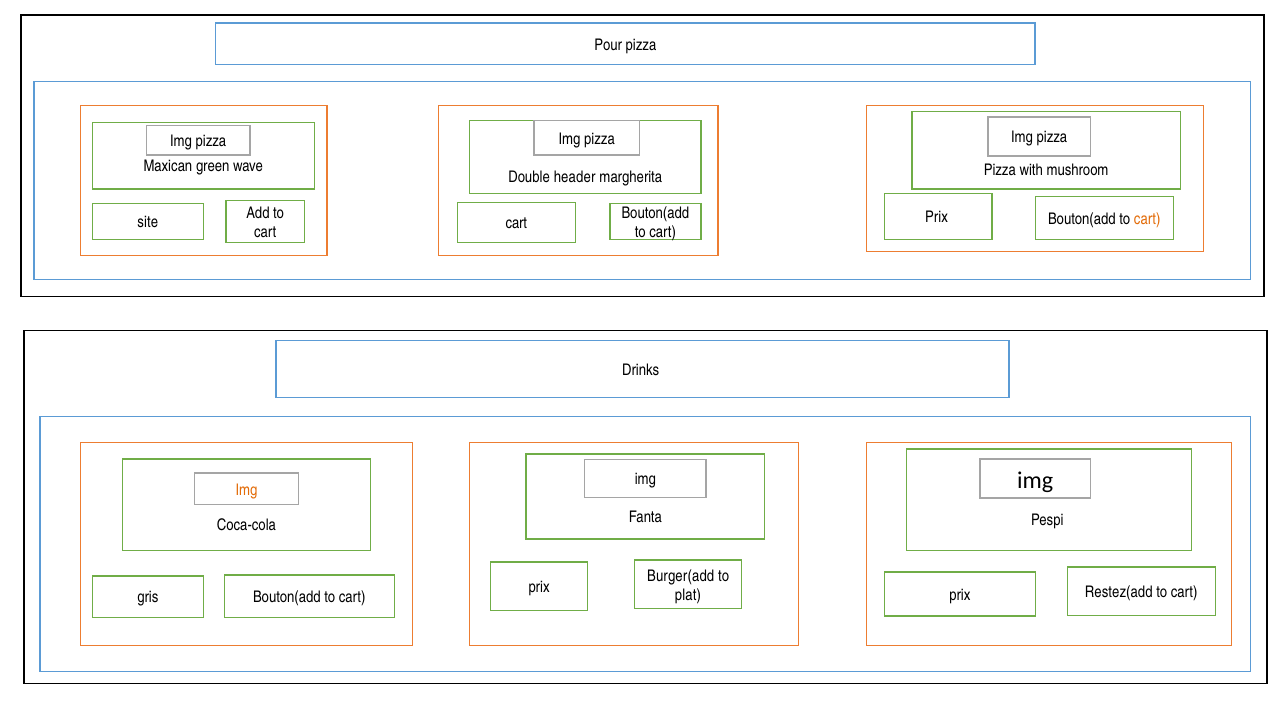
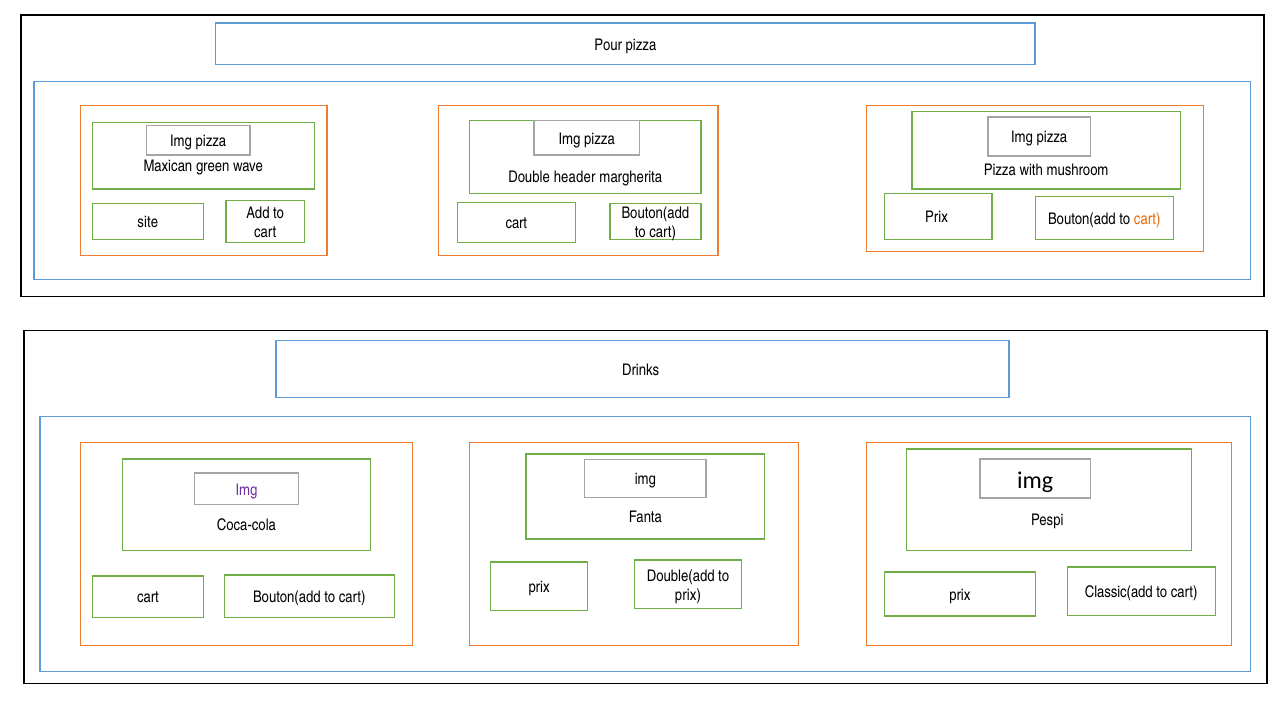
Img colour: orange -> purple (246, 490)
Burger(add: Burger(add -> Double(add (681, 576)
Restez(add: Restez(add -> Classic(add (1119, 593)
plat: plat -> prix (688, 595)
gris: gris -> cart (148, 598)
